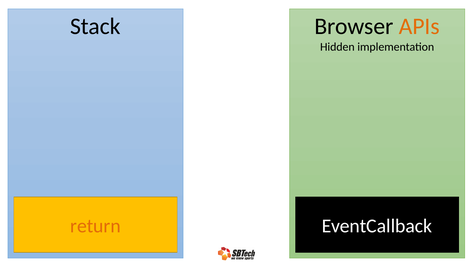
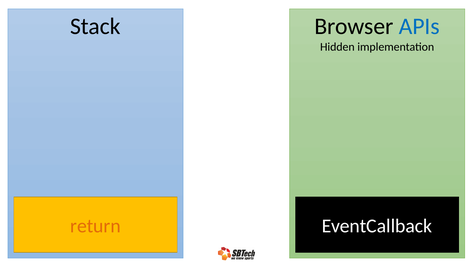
APIs colour: orange -> blue (419, 26)
